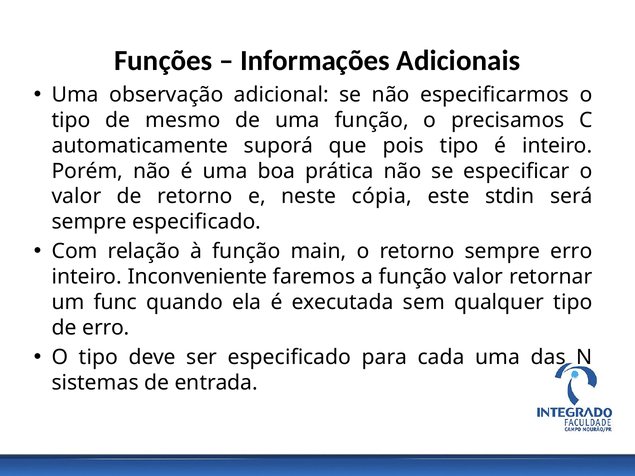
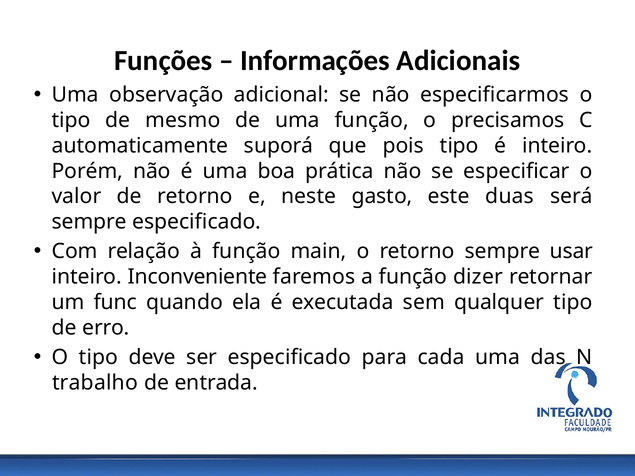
cópia: cópia -> gasto (382, 197)
stdin: stdin -> duas (510, 197)
sempre erro: erro -> usar (571, 252)
função valor: valor -> dizer (478, 277)
sistemas: sistemas -> trabalho (95, 383)
